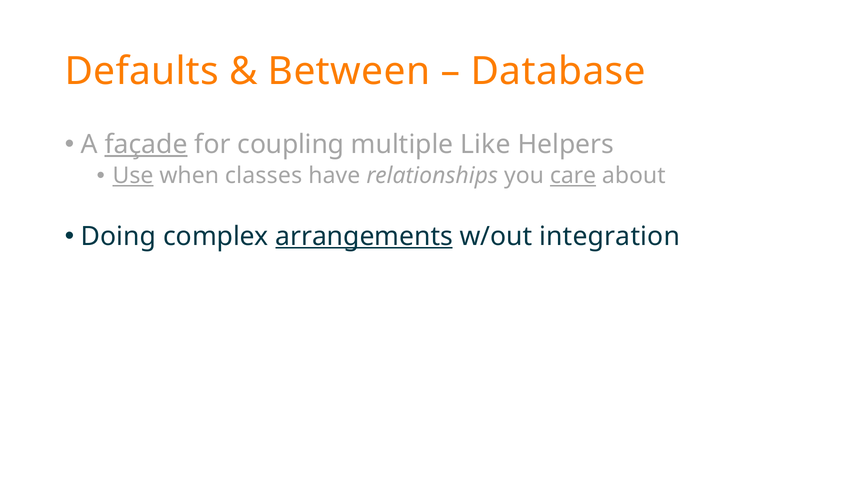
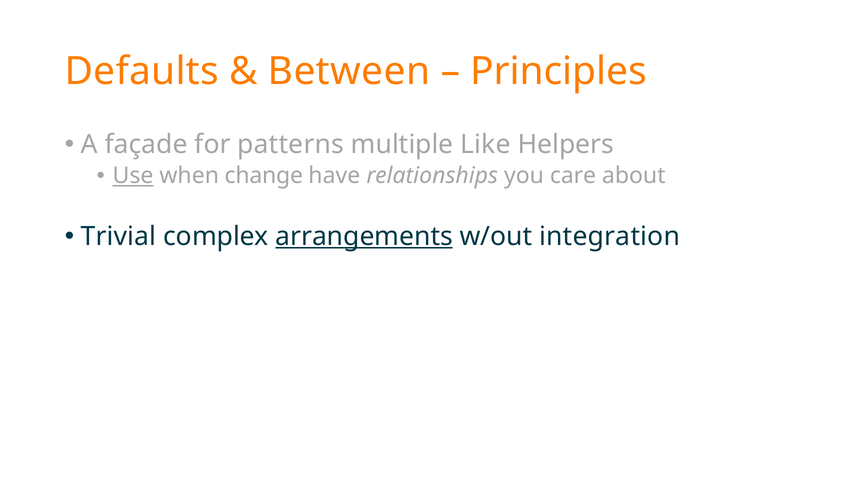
Database: Database -> Principles (559, 71)
façade underline: present -> none (146, 145)
coupling: coupling -> patterns (291, 145)
classes: classes -> change (264, 176)
care underline: present -> none (573, 176)
Doing: Doing -> Trivial (118, 236)
